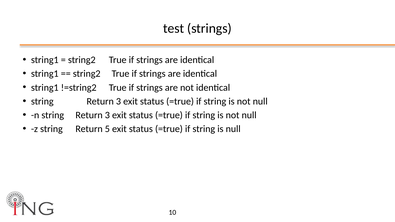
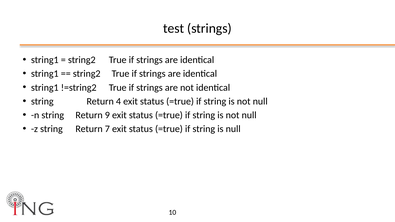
3: 3 -> 4 (118, 101)
n string Return 3: 3 -> 9 (107, 115)
5: 5 -> 7 (107, 129)
